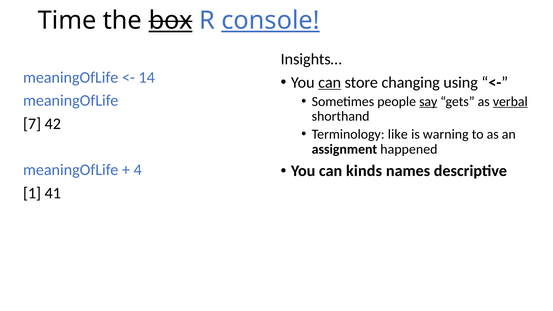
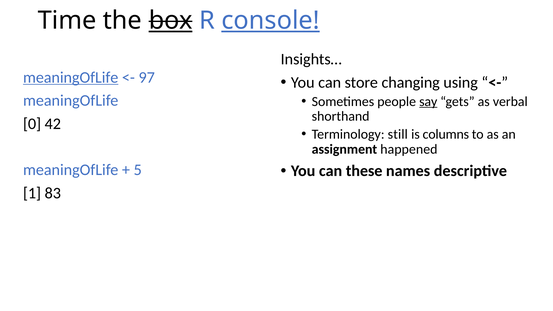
meaningOfLife underline: none -> present (71, 77)
14: 14 -> 97 (147, 77)
can underline: present -> none (330, 82)
verbal underline: present -> none (510, 101)
7: 7 -> 0 (32, 124)
like: like -> still (398, 134)
warning: warning -> columns (446, 134)
kinds: kinds -> these (364, 171)
4: 4 -> 5 (138, 170)
41: 41 -> 83 (53, 193)
